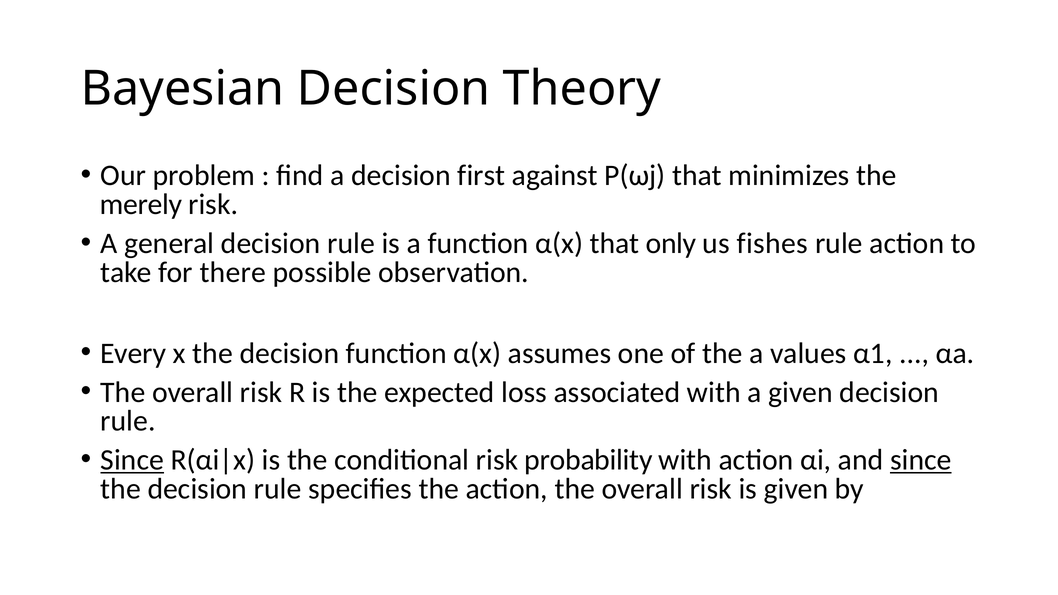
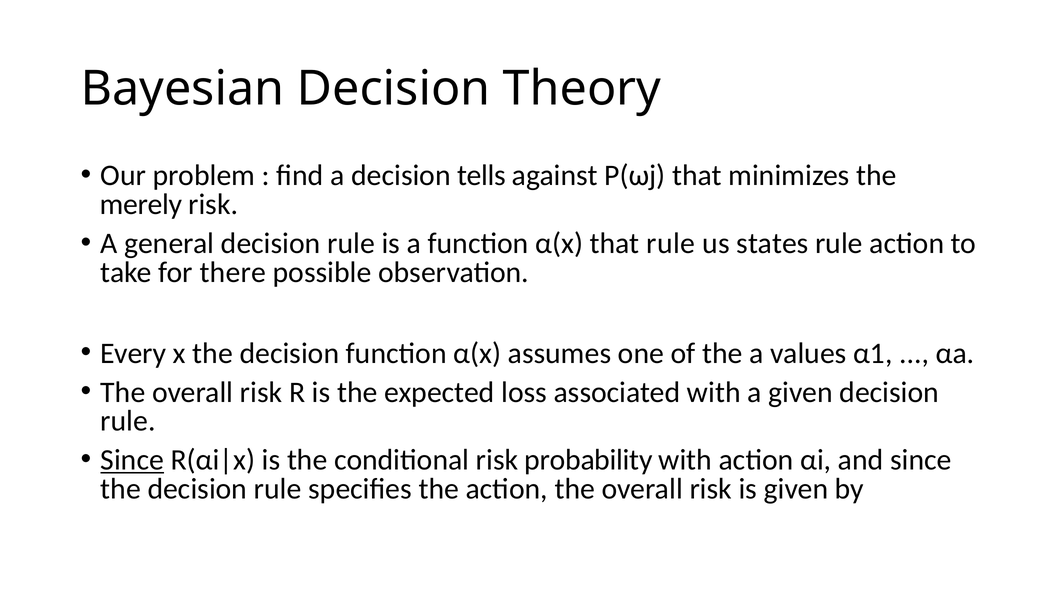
first: first -> tells (481, 176)
that only: only -> rule (671, 244)
fishes: fishes -> states (772, 244)
since underline: present -> none (921, 460)
